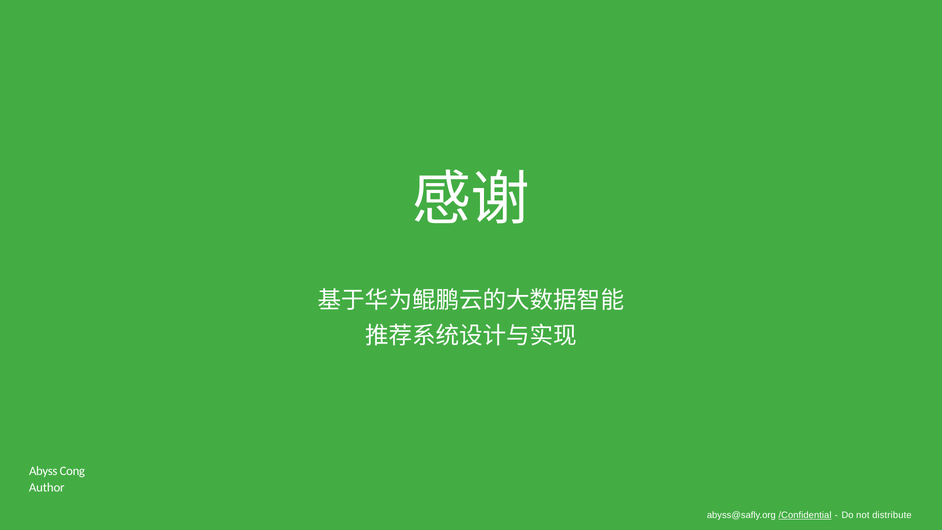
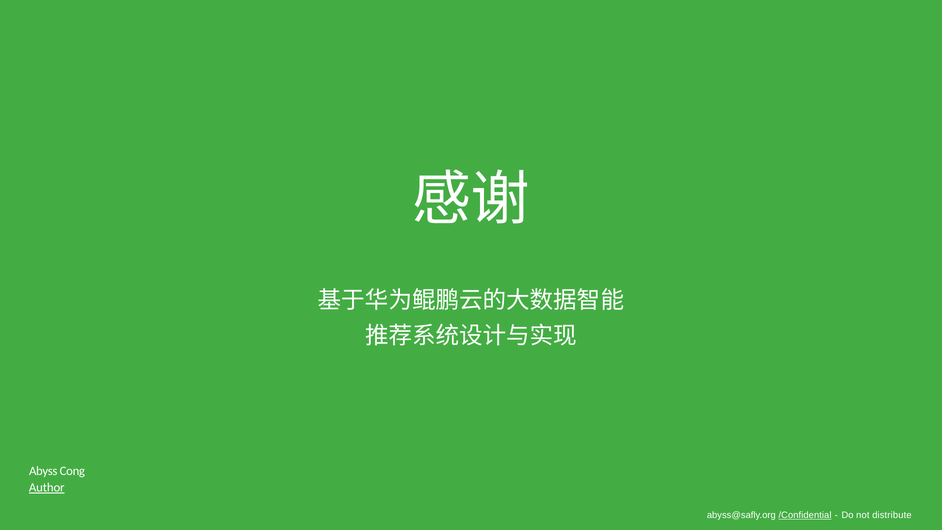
Author underline: none -> present (47, 487)
